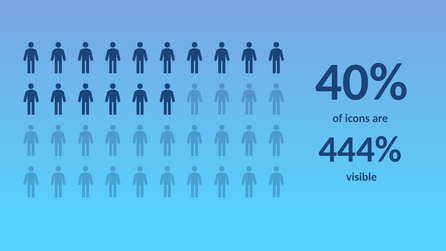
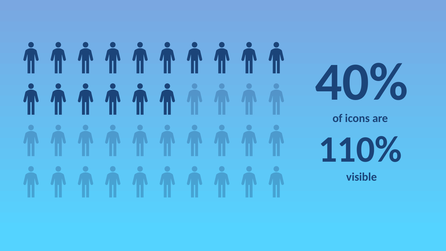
444%: 444% -> 110% (360, 149)
